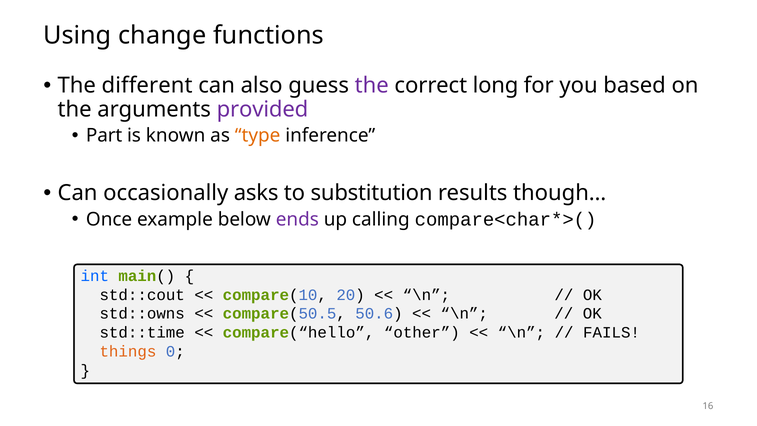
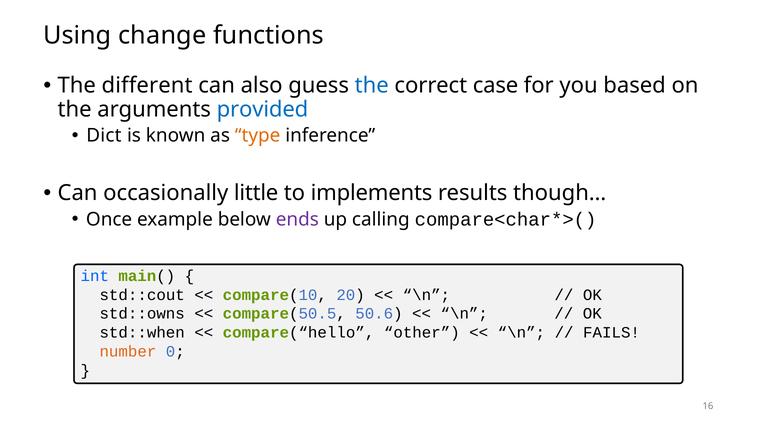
the colour: purple -> blue (372, 86)
long: long -> case (496, 86)
provided colour: purple -> blue (262, 109)
Part: Part -> Dict (104, 136)
asks: asks -> little (256, 193)
substitution: substitution -> implements (372, 193)
std::time: std::time -> std::when (142, 333)
things: things -> number (128, 351)
